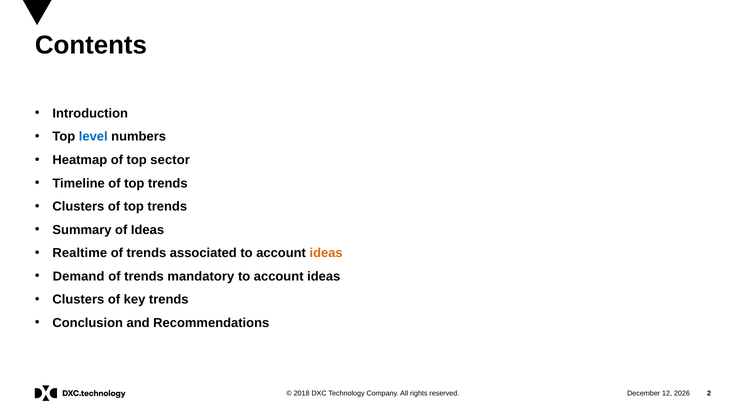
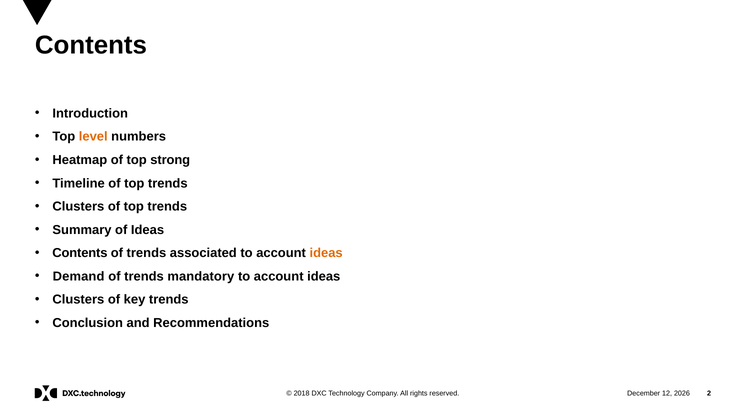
level colour: blue -> orange (93, 137)
sector: sector -> strong (170, 160)
Realtime: Realtime -> Contents (80, 253)
